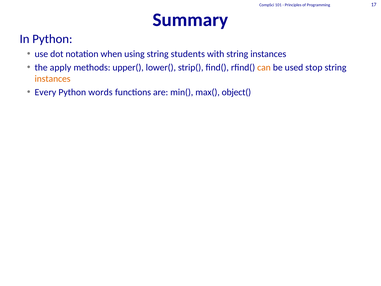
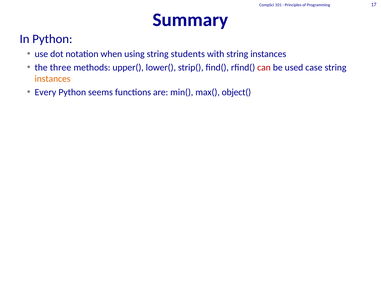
apply: apply -> three (61, 67)
can colour: orange -> red (264, 67)
stop: stop -> case (314, 67)
words: words -> seems (100, 92)
